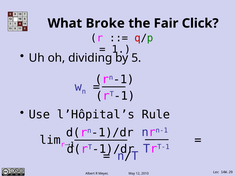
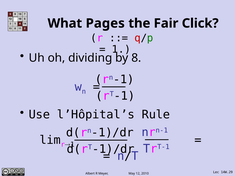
Broke: Broke -> Pages (105, 23)
5: 5 -> 8 (136, 58)
